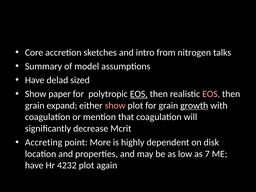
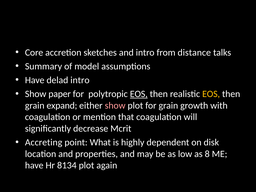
nitrogen: nitrogen -> distance (194, 53)
delad sized: sized -> intro (80, 80)
EOS colour: pink -> yellow (211, 94)
growth underline: present -> none (194, 105)
More: More -> What (100, 142)
7: 7 -> 8 (207, 154)
4232: 4232 -> 8134 (67, 165)
